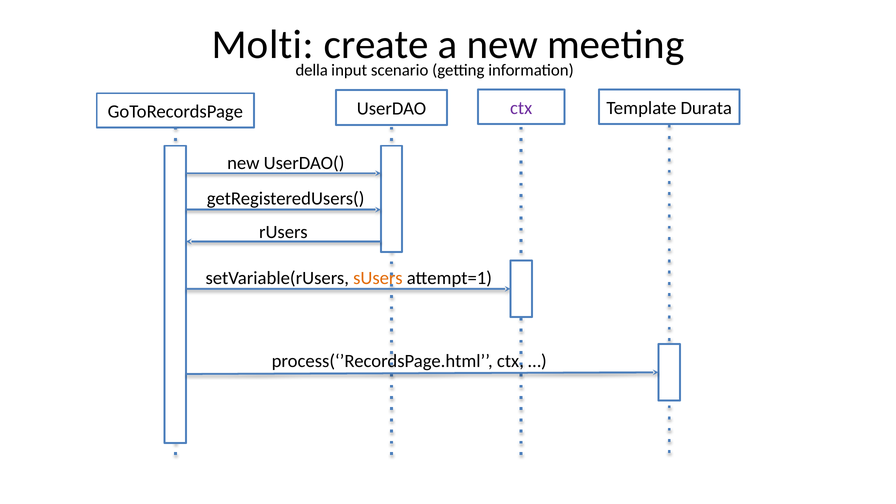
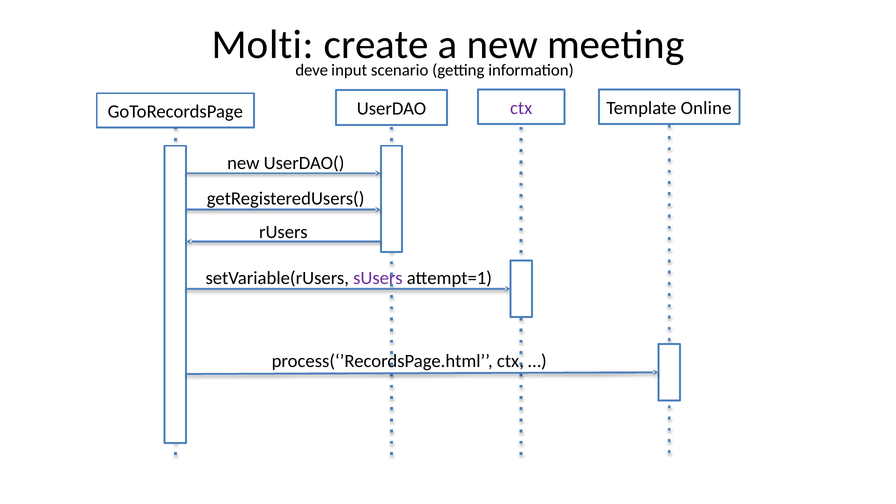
della: della -> deve (312, 70)
Durata: Durata -> Online (706, 108)
sUsers colour: orange -> purple (378, 278)
